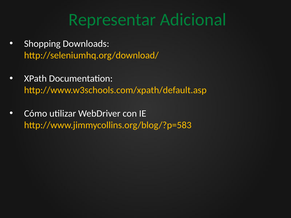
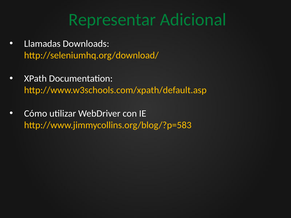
Shopping: Shopping -> Llamadas (42, 44)
